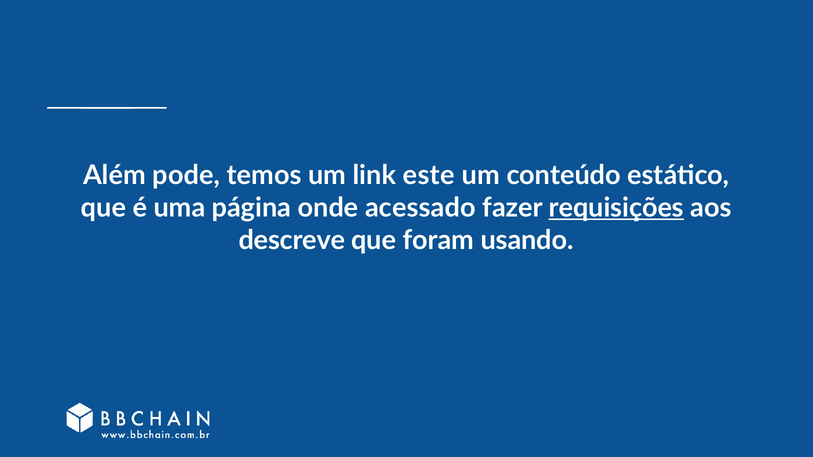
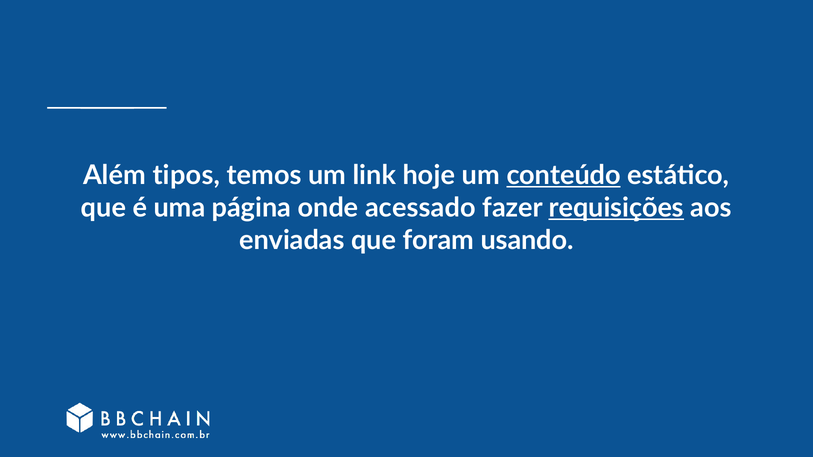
pode: pode -> tipos (186, 175)
este: este -> hoje (429, 175)
conteúdo underline: none -> present (564, 175)
descreve: descreve -> enviadas (292, 240)
